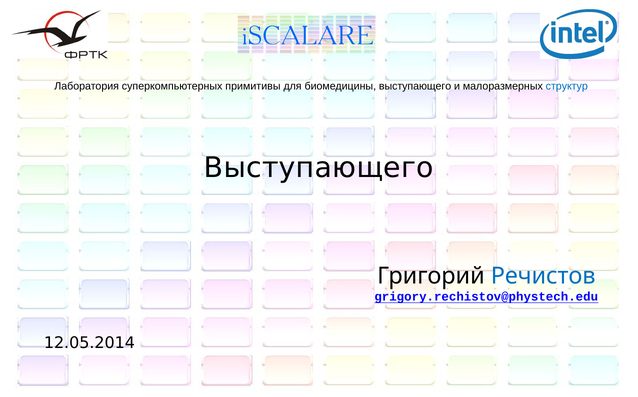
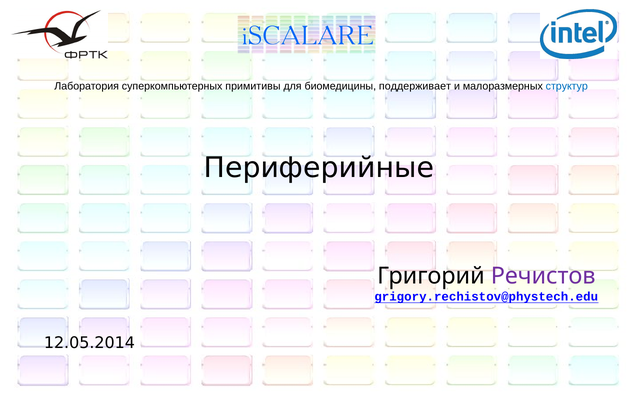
биомедицины выступающего: выступающего -> поддерживает (415, 86)
Выступающего: Выступающего -> Периферийные (319, 168)
Речистов colour: blue -> purple (543, 276)
